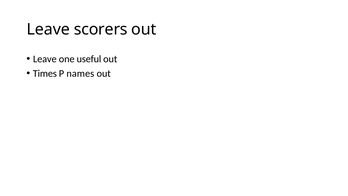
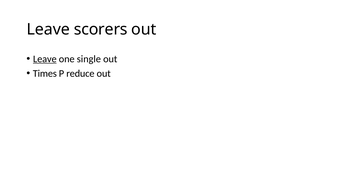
Leave underline: none -> present (45, 59)
useful: useful -> single (89, 59)
names: names -> reduce (80, 73)
